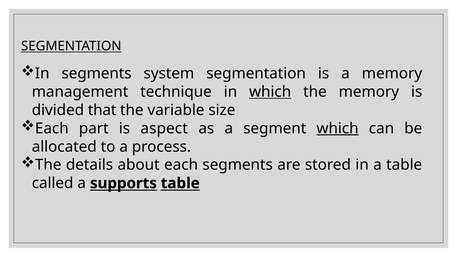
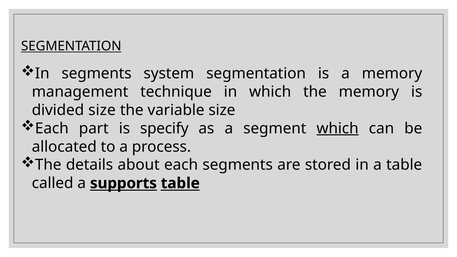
which underline: present -> none (270, 92)
divided that: that -> size (102, 110)
aspect: aspect -> specify (164, 128)
